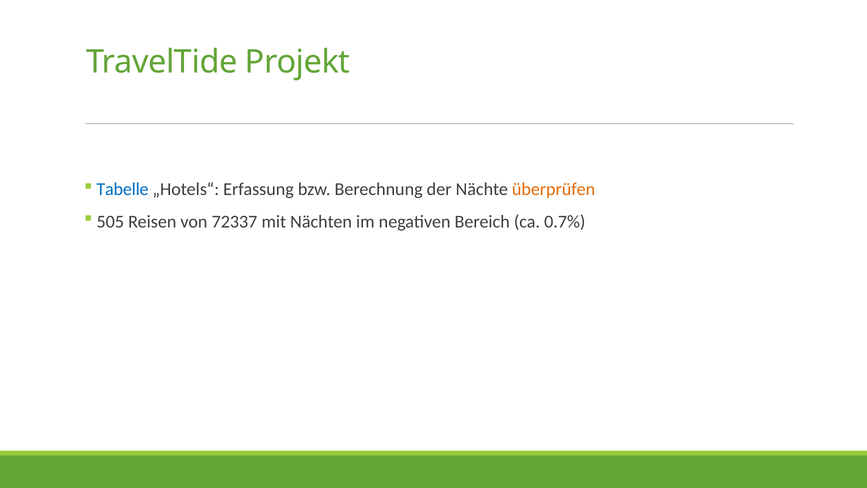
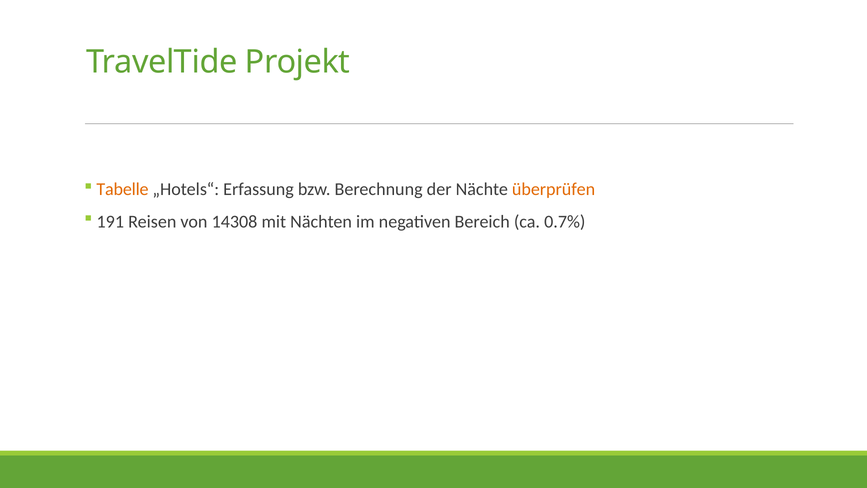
Tabelle colour: blue -> orange (123, 189)
505: 505 -> 191 (110, 221)
72337: 72337 -> 14308 (235, 221)
